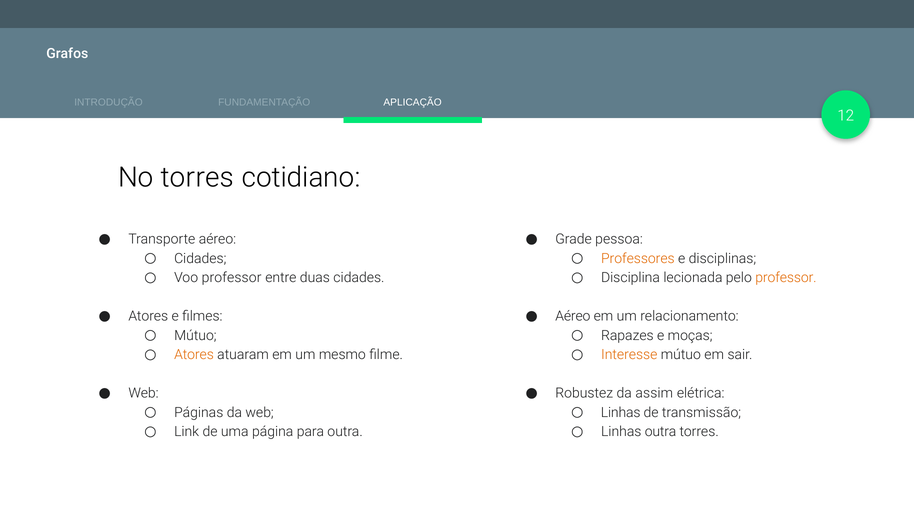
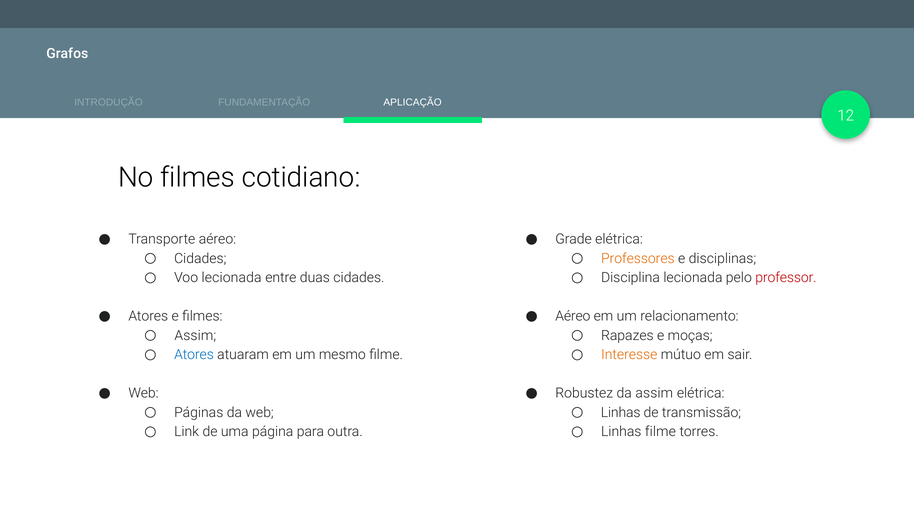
No torres: torres -> filmes (198, 178)
Grade pessoa: pessoa -> elétrica (619, 239)
Voo professor: professor -> lecionada (232, 278)
professor colour: orange -> red (786, 278)
Mútuo: Mútuo -> Assim (195, 336)
Atores colour: orange -> blue (194, 355)
Linhas outra: outra -> filme (660, 432)
